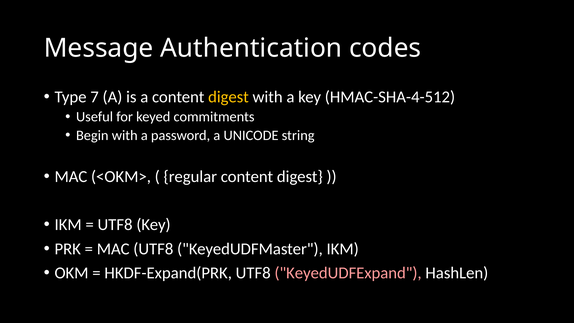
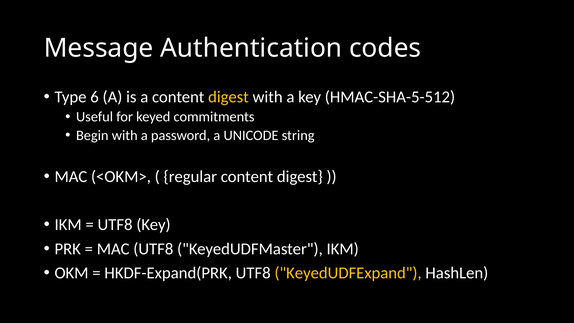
7: 7 -> 6 (95, 97)
HMAC-SHA-4-512: HMAC-SHA-4-512 -> HMAC-SHA-5-512 (390, 97)
KeyedUDFExpand colour: pink -> yellow (348, 273)
